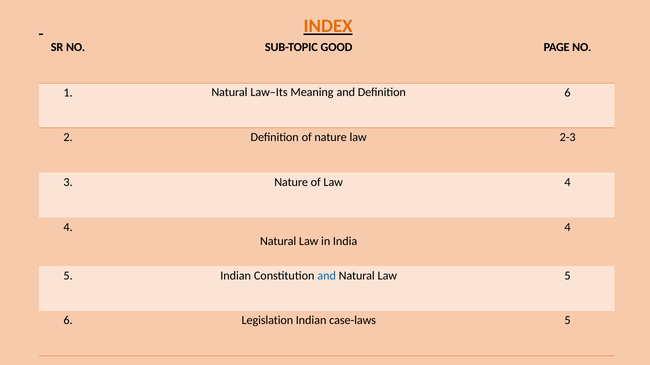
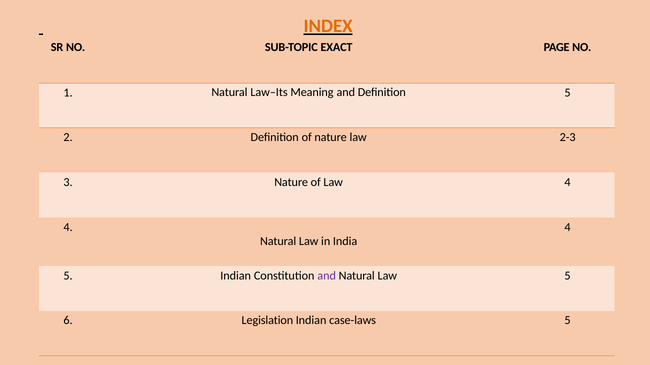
GOOD: GOOD -> EXACT (337, 48)
Definition 6: 6 -> 5 (568, 93)
and colour: blue -> purple (327, 276)
